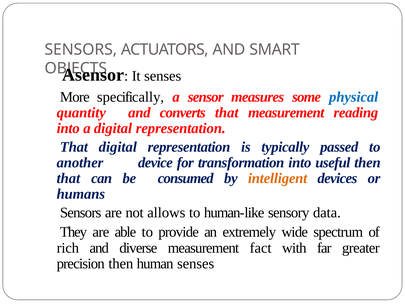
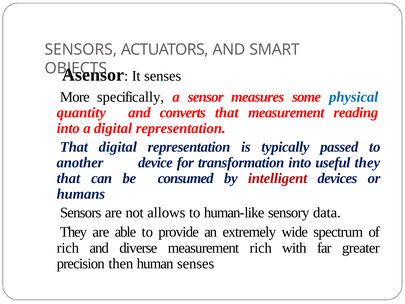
useful then: then -> they (367, 162)
intelligent colour: orange -> red (278, 178)
measurement fact: fact -> rich (261, 248)
